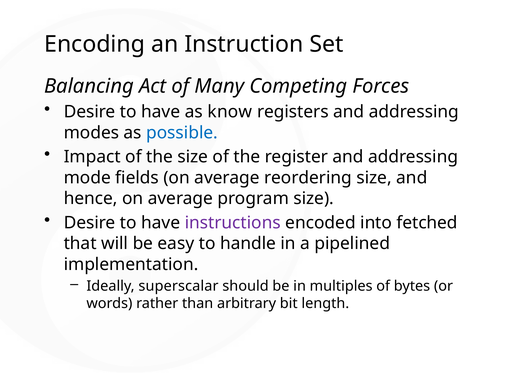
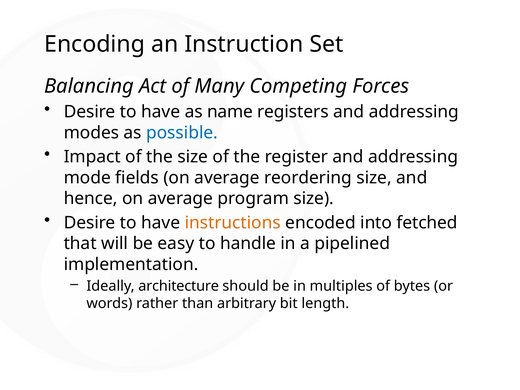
know: know -> name (230, 112)
instructions colour: purple -> orange (233, 223)
superscalar: superscalar -> architecture (179, 286)
